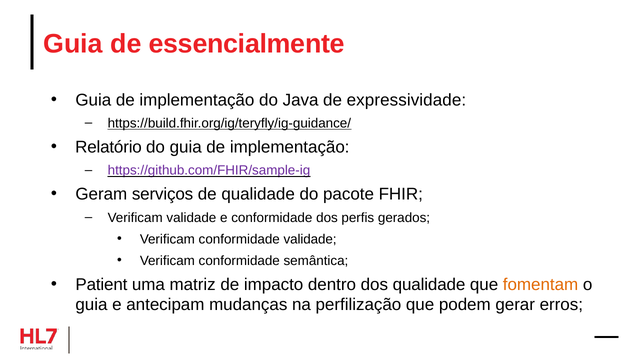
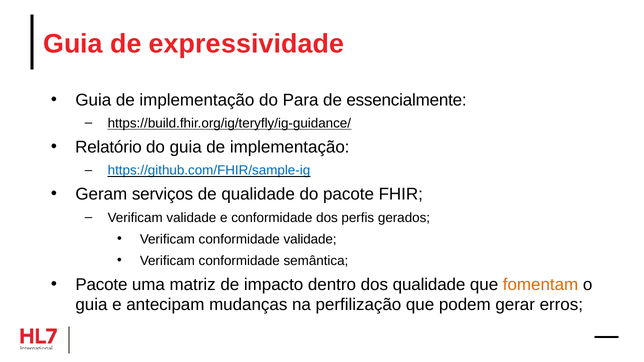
essencialmente: essencialmente -> expressividade (246, 44)
Java: Java -> Para (301, 100)
expressividade: expressividade -> essencialmente (407, 100)
https://github.com/FHIR/sample-ig colour: purple -> blue (209, 171)
Patient: Patient -> Pacote (101, 285)
